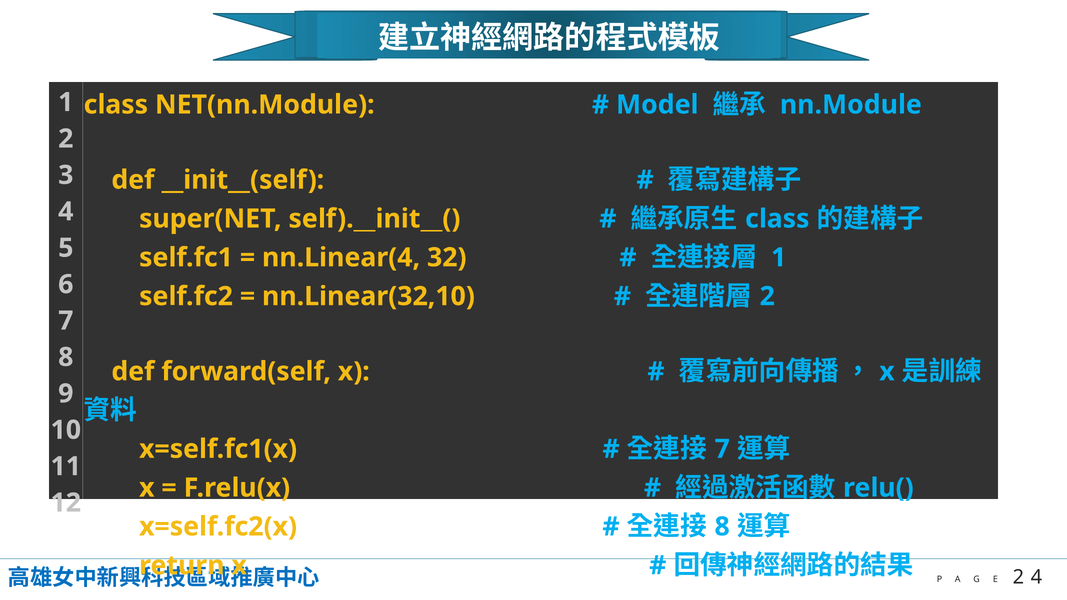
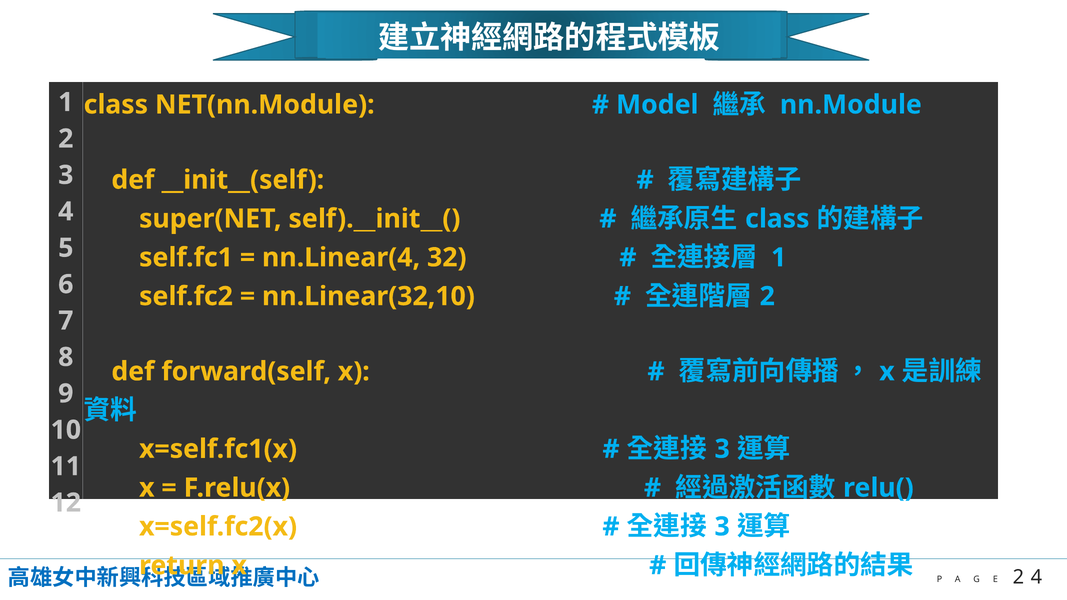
7: 7 -> 3 (722, 449)
8: 8 -> 3 (722, 527)
